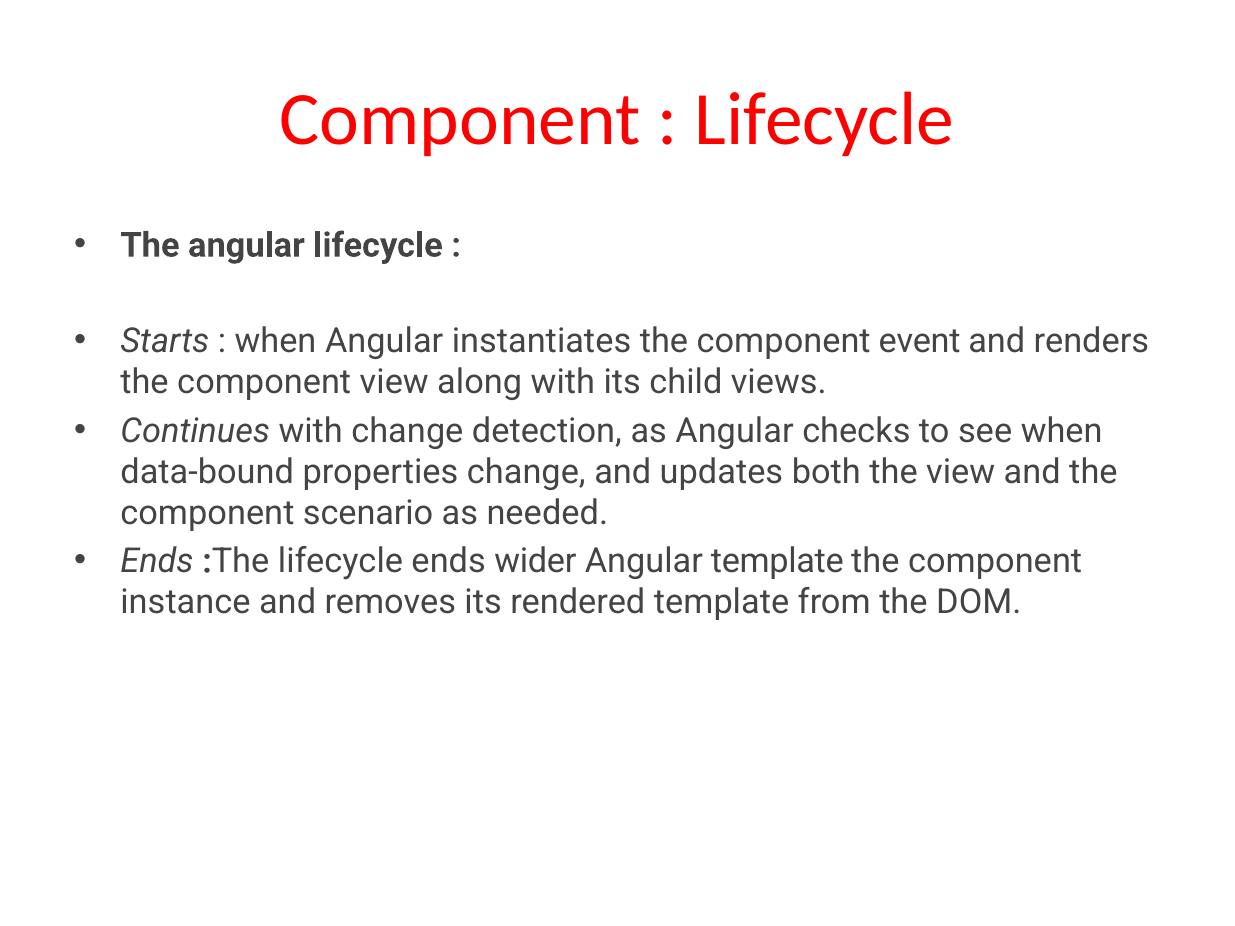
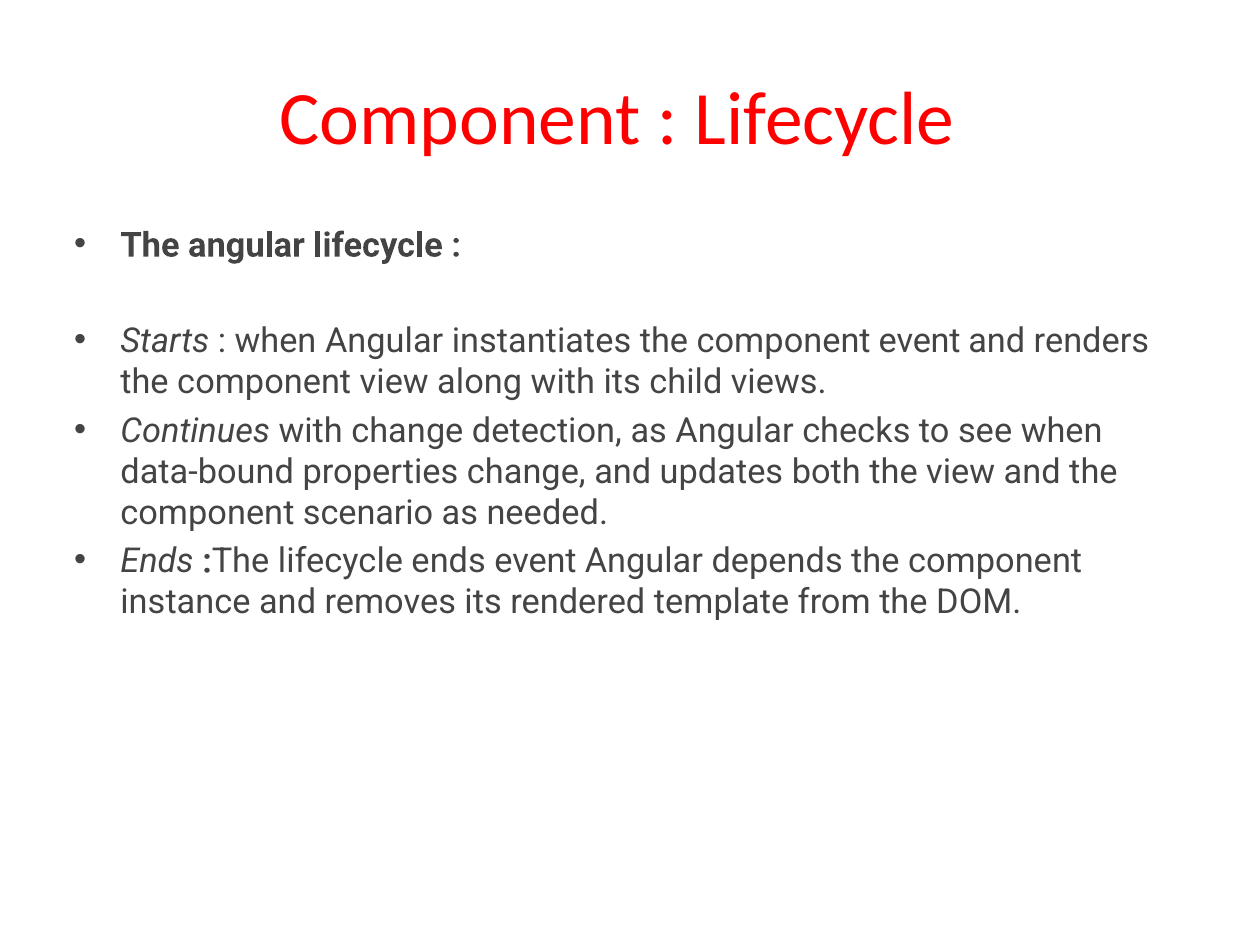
ends wider: wider -> event (535, 561)
Angular template: template -> depends (777, 561)
